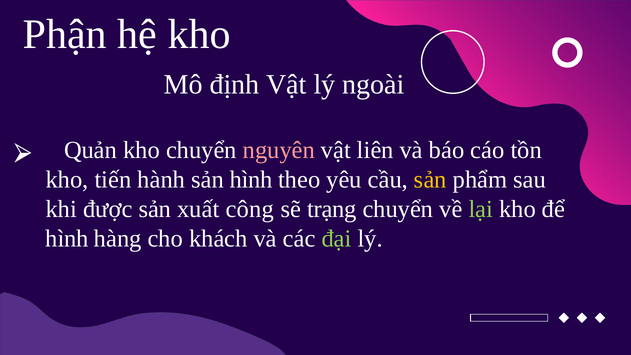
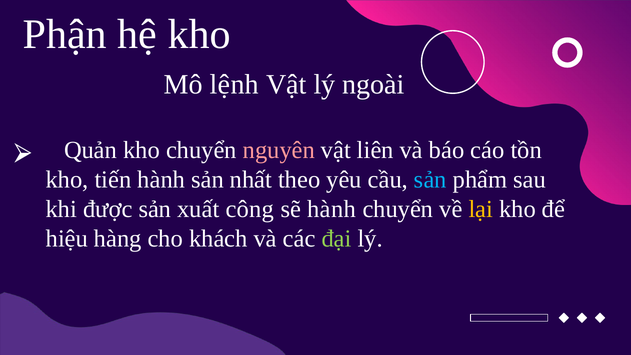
định: định -> lệnh (234, 85)
sản hình: hình -> nhất (251, 180)
sản colour: yellow -> light blue (430, 180)
sẽ trạng: trạng -> hành (332, 209)
lại colour: light green -> yellow (481, 209)
hình: hình -> hiệu (67, 239)
